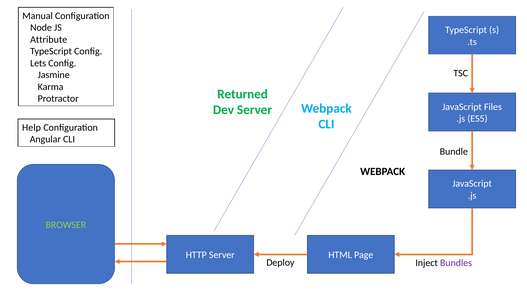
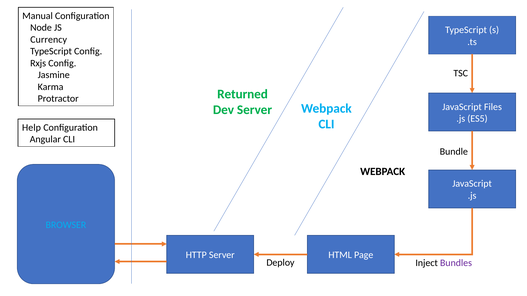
Attribute: Attribute -> Currency (49, 40)
Lets: Lets -> Rxjs (38, 63)
BROWSER colour: light green -> light blue (66, 225)
